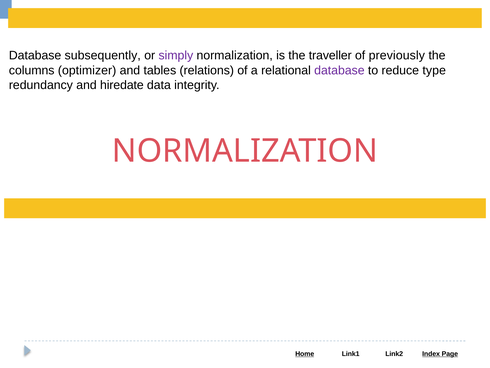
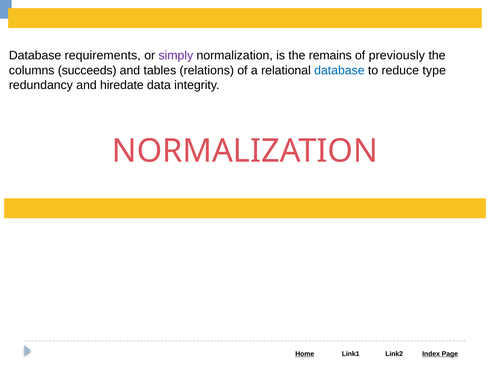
subsequently: subsequently -> requirements (103, 56)
traveller: traveller -> remains (330, 56)
optimizer: optimizer -> succeeds (87, 70)
database colour: purple -> blue (339, 70)
